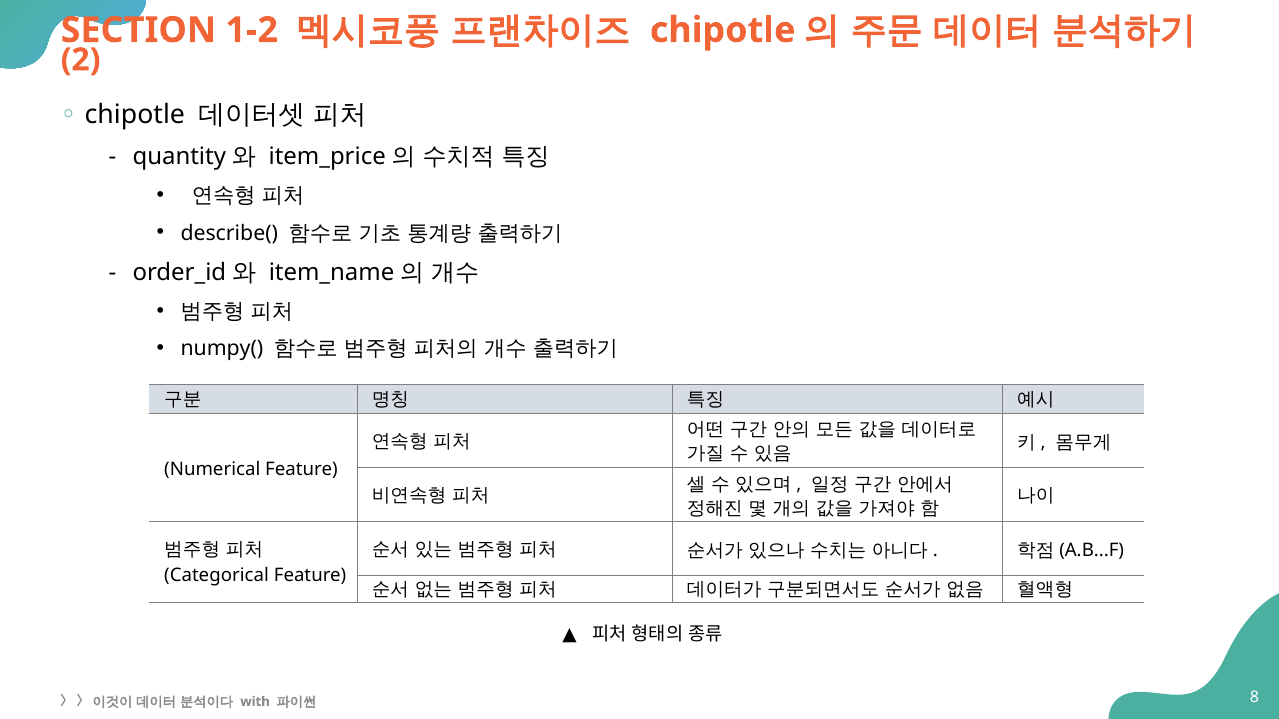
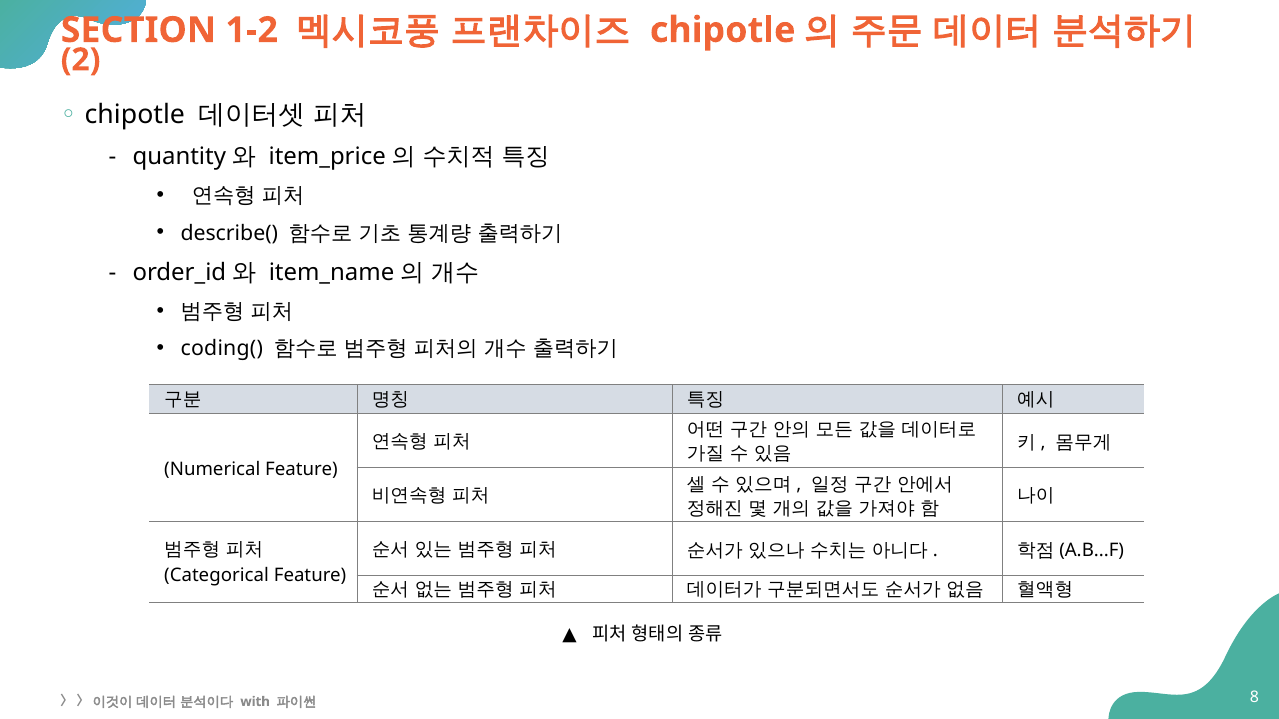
numpy(: numpy( -> coding( (222, 349)
